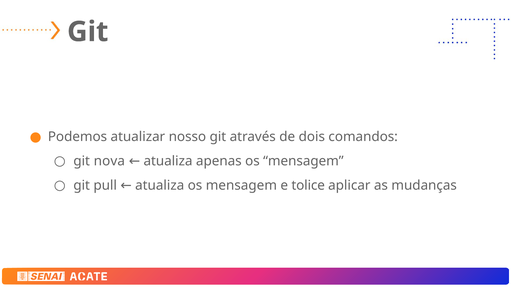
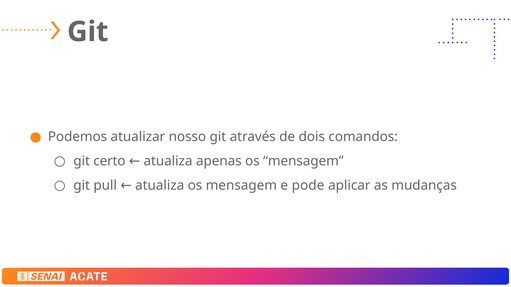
nova: nova -> certo (109, 161)
tolice: tolice -> pode (308, 186)
